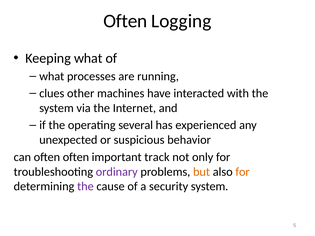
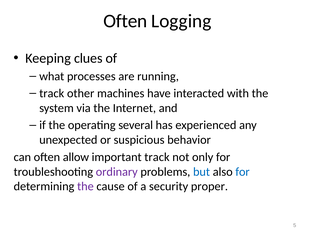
Keeping what: what -> clues (88, 58)
clues: clues -> track (52, 93)
often often: often -> allow (76, 157)
but colour: orange -> blue (202, 172)
for colour: orange -> blue (243, 172)
security system: system -> proper (209, 187)
